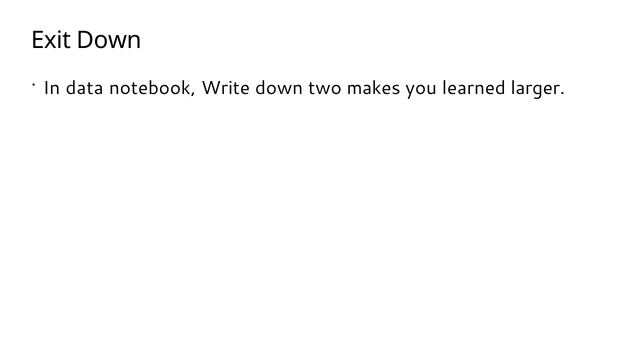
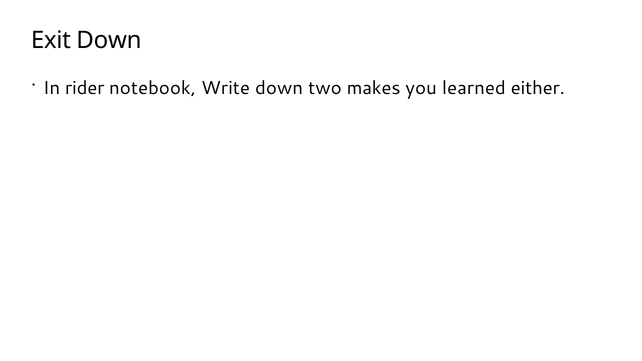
data: data -> rider (85, 88)
larger: larger -> either (538, 88)
